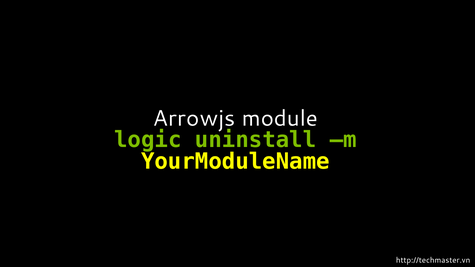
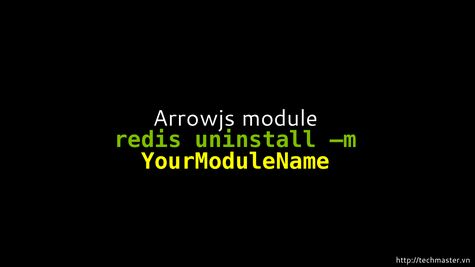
logic: logic -> redis (148, 140)
